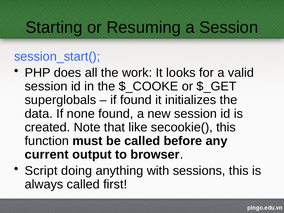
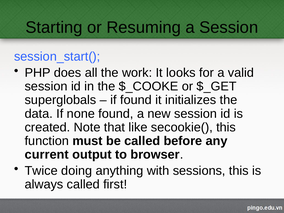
Script: Script -> Twice (41, 171)
